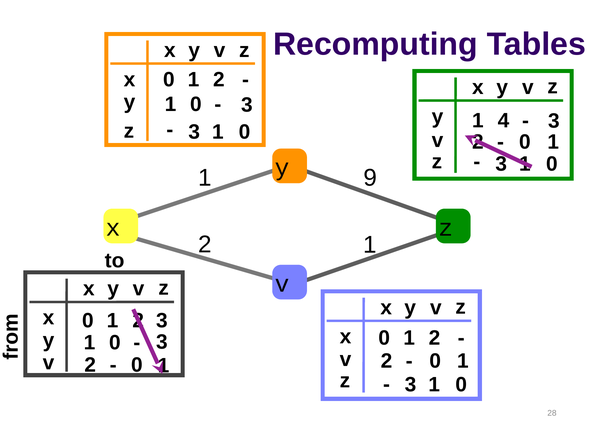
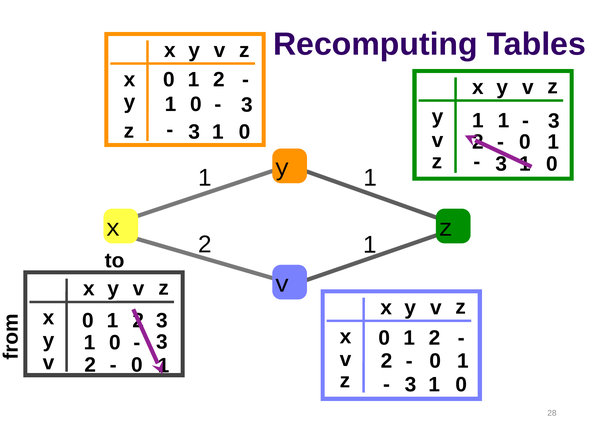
4: 4 -> 1 (504, 121)
9: 9 -> 1 (370, 178)
